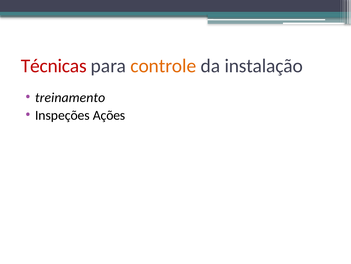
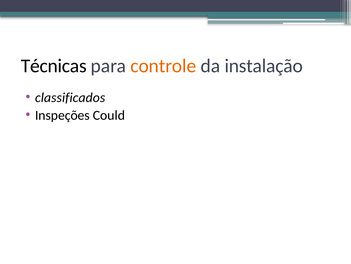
Técnicas colour: red -> black (54, 66)
treinamento: treinamento -> classificados (70, 97)
Ações: Ações -> Could (109, 115)
